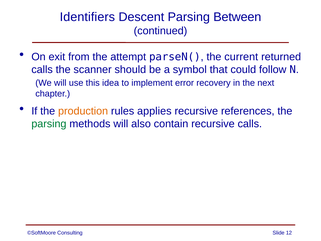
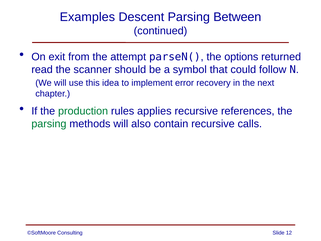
Identifiers: Identifiers -> Examples (87, 17)
current: current -> options (241, 57)
calls: calls -> read (42, 70)
production colour: orange -> green (83, 111)
